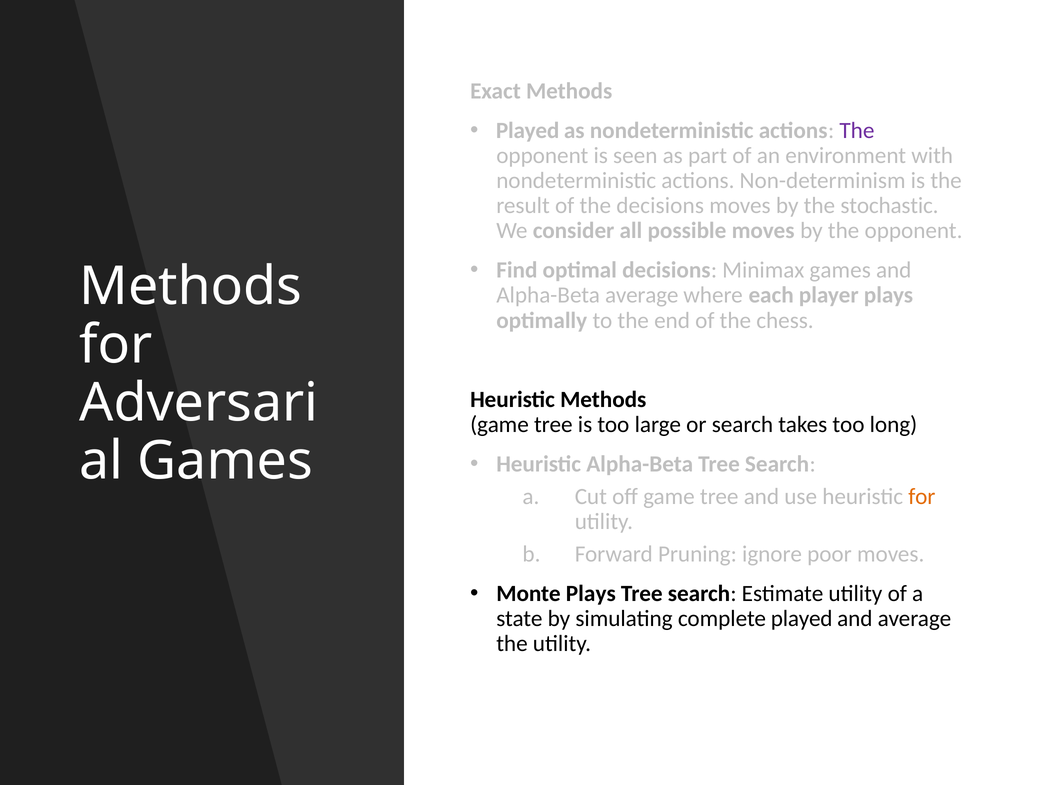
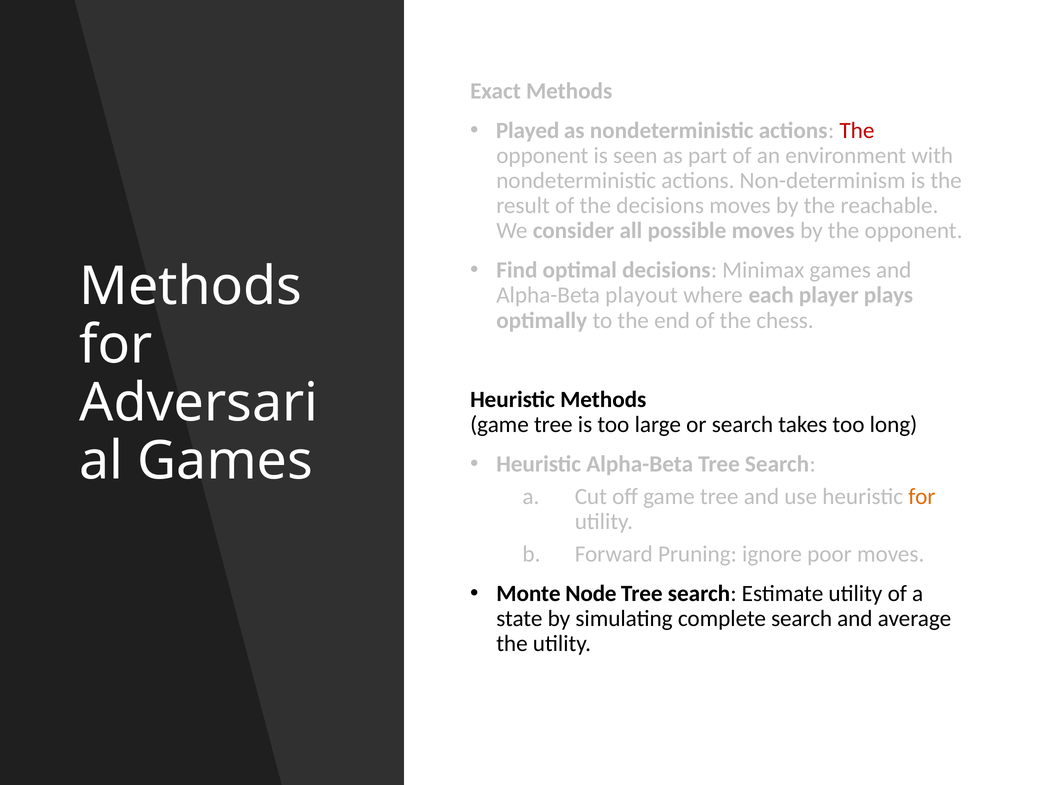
The colour: purple -> red (857, 130)
stochastic: stochastic -> reachable (889, 205)
Alpha-Beta average: average -> playout (641, 295)
Monte Plays: Plays -> Node (591, 593)
complete played: played -> search (802, 618)
